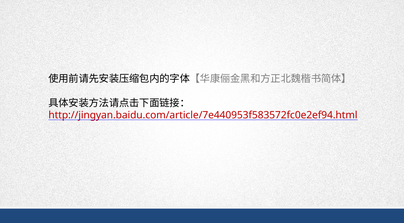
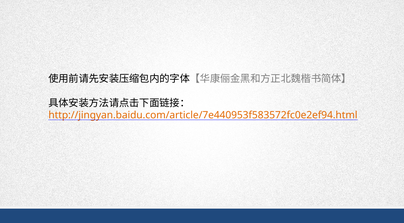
http://jingyan.baidu.com/article/7e440953f583572fc0e2ef94.html colour: red -> orange (203, 115)
